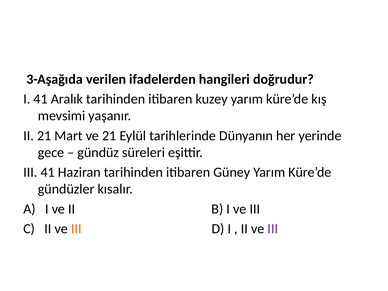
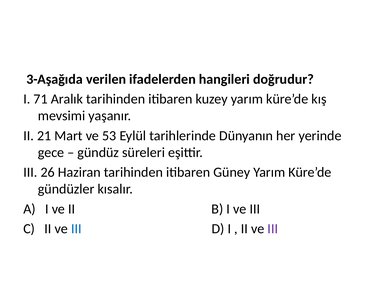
I 41: 41 -> 71 (41, 99)
ve 21: 21 -> 53 (109, 136)
III 41: 41 -> 26 (48, 172)
III colour: orange -> blue (76, 229)
